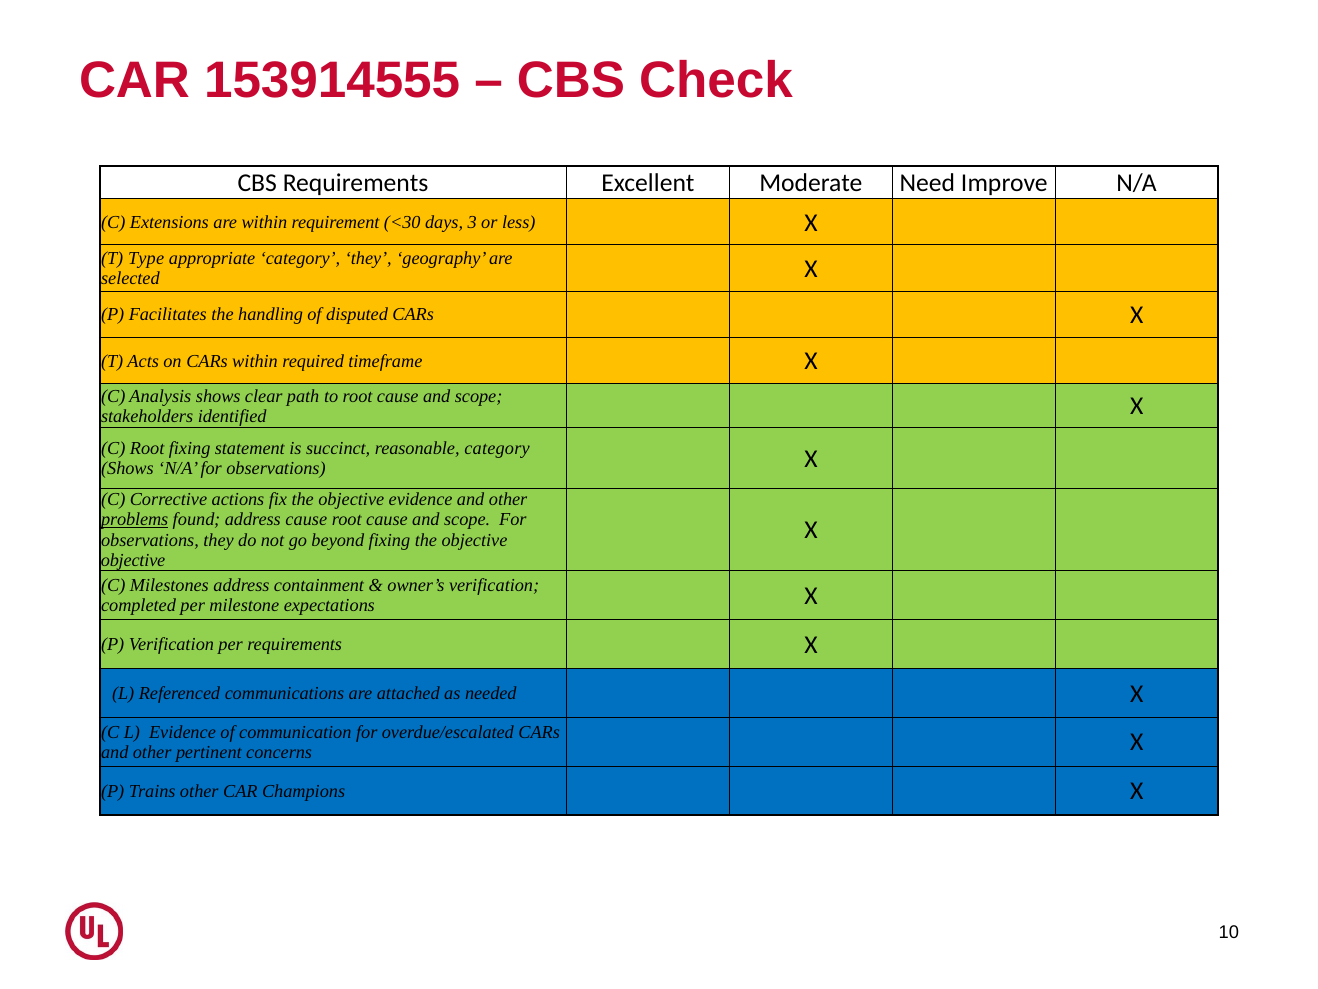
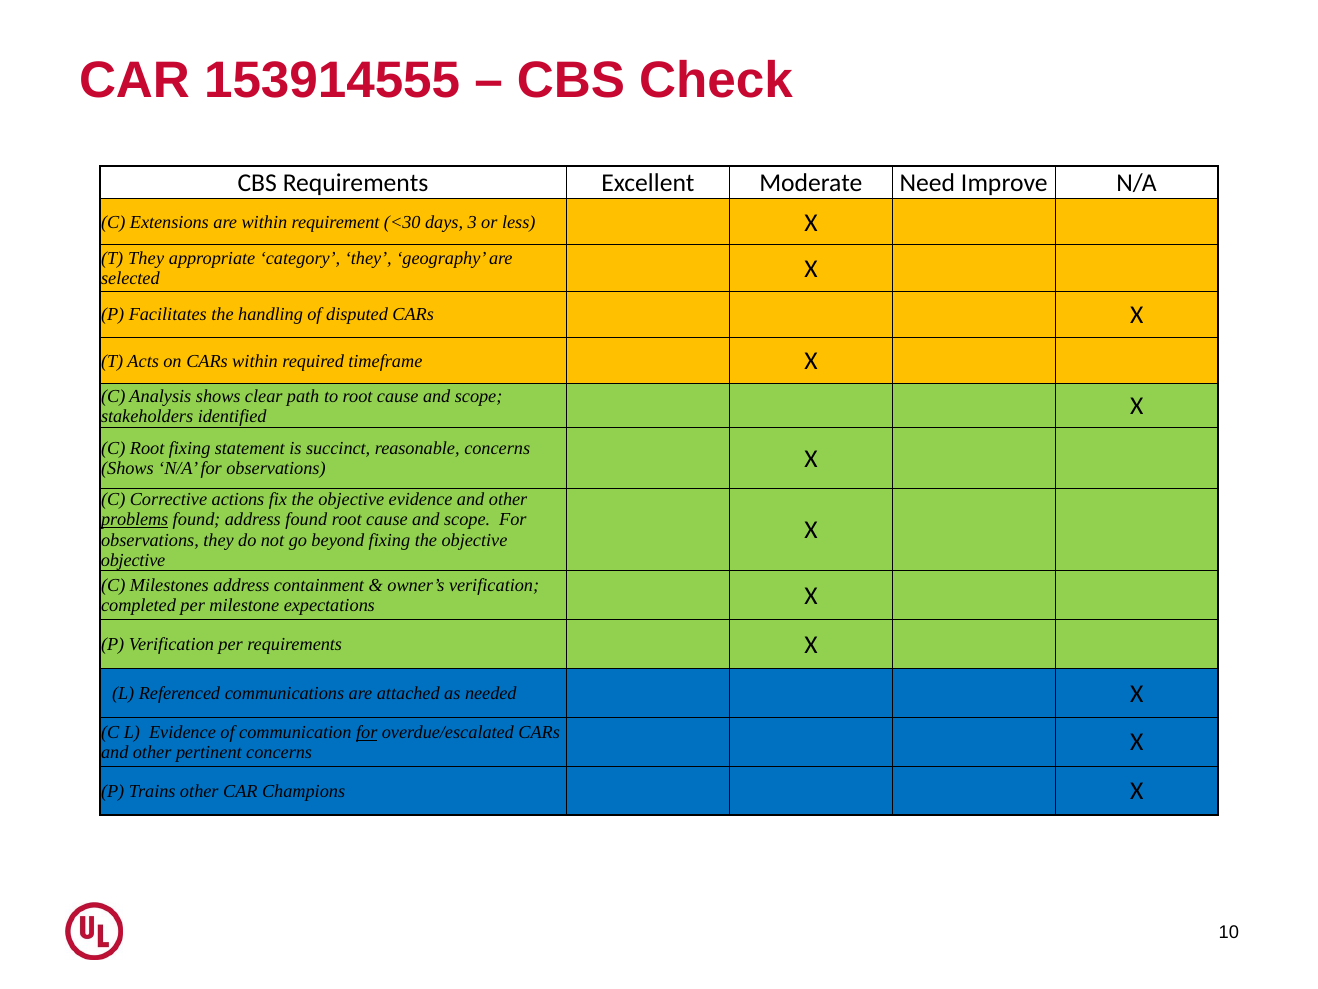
T Type: Type -> They (146, 258)
reasonable category: category -> concerns (497, 448)
address cause: cause -> found (306, 520)
for underline: none -> present (367, 732)
